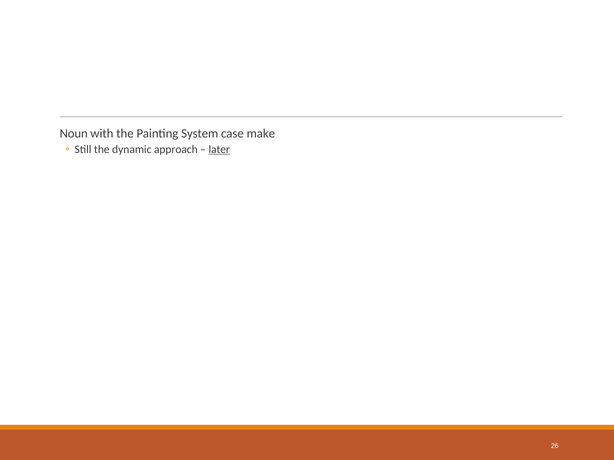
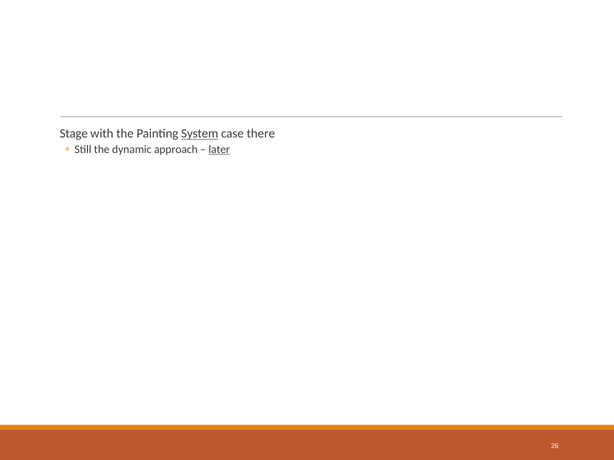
Noun: Noun -> Stage (74, 134)
System underline: none -> present (200, 134)
make: make -> there (261, 134)
